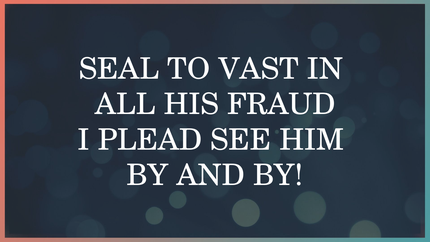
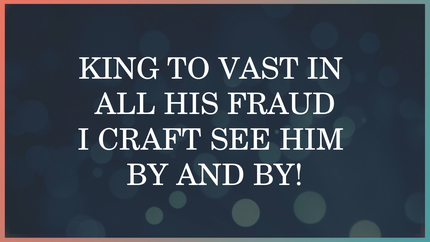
SEAL: SEAL -> KING (119, 69)
PLEAD: PLEAD -> CRAFT (150, 140)
